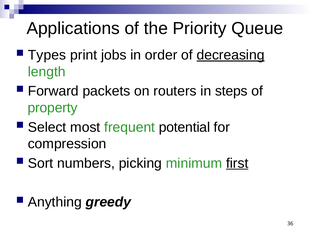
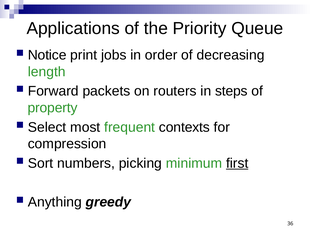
Types: Types -> Notice (47, 55)
decreasing underline: present -> none (231, 55)
potential: potential -> contexts (184, 127)
